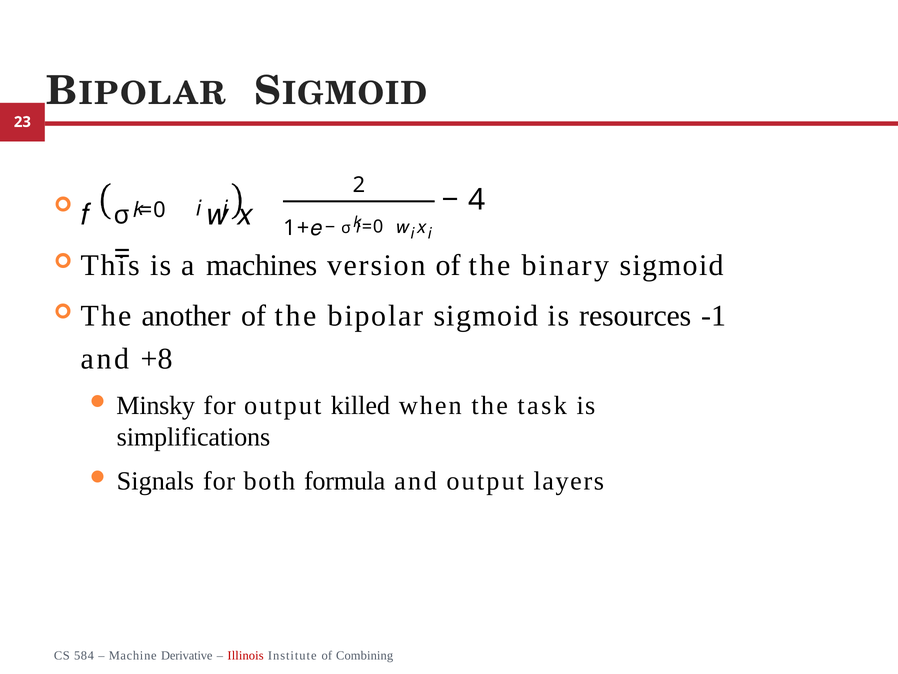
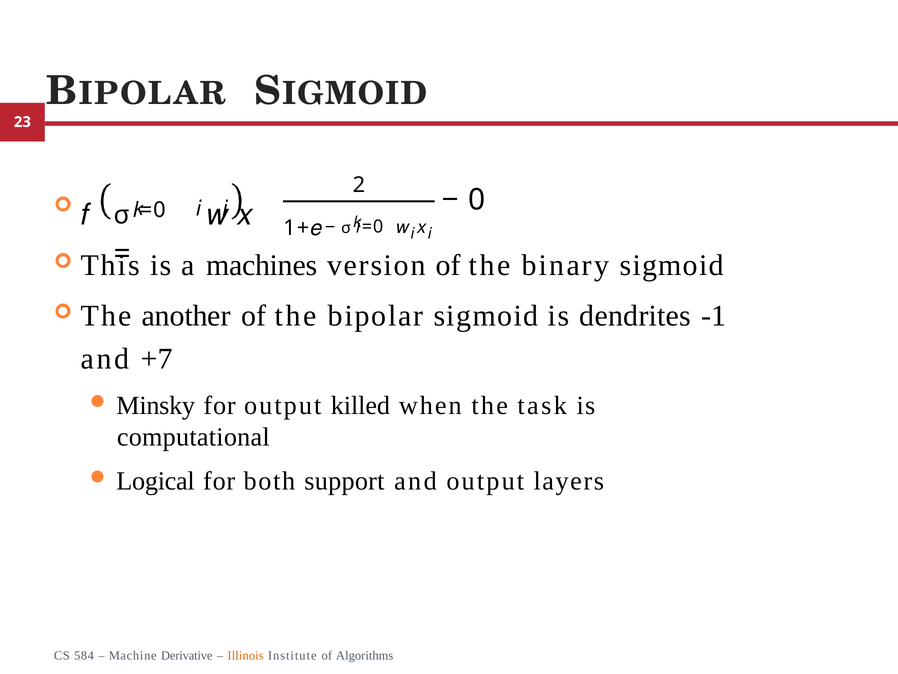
4: 4 -> 0 (477, 200)
resources: resources -> dendrites (635, 316)
+8: +8 -> +7 (157, 359)
simplifications: simplifications -> computational (193, 437)
Signals: Signals -> Logical (156, 481)
formula: formula -> support (344, 481)
Illinois colour: red -> orange (246, 655)
Combining: Combining -> Algorithms (365, 655)
